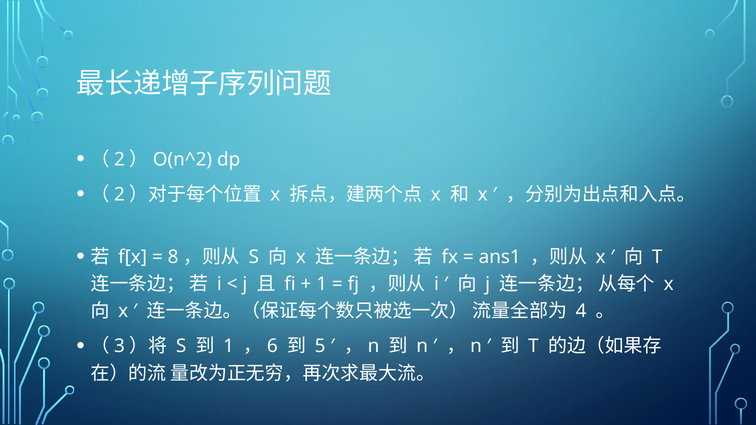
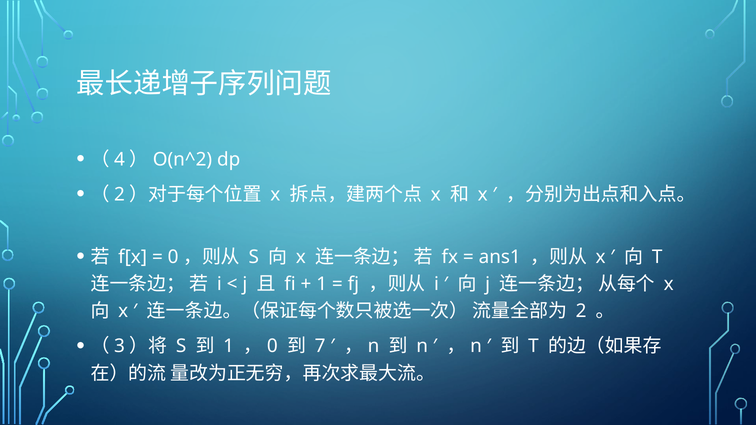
2: 2 -> 4 (119, 160)
8: 8 -> 0 (173, 257)
4: 4 -> 2 (581, 311)
6: 6 -> 0 (272, 346)
5: 5 -> 7 (320, 346)
